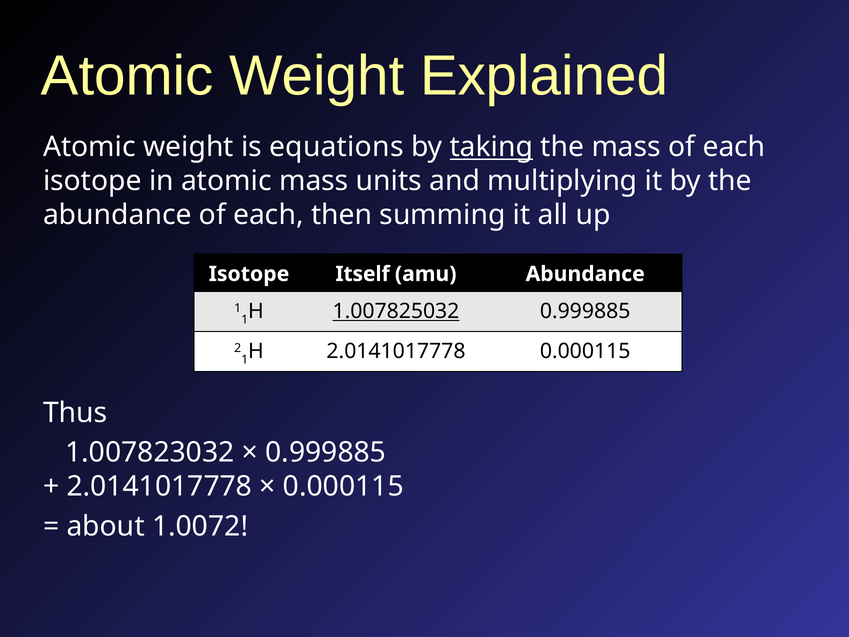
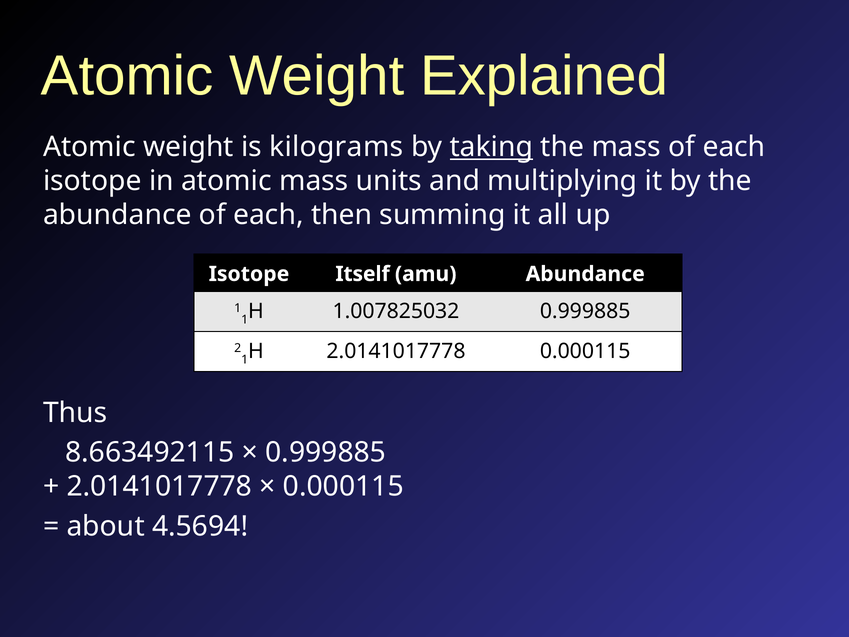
equations: equations -> kilograms (336, 147)
1.007825032 underline: present -> none (396, 311)
1.007823032: 1.007823032 -> 8.663492115 (150, 452)
1.0072: 1.0072 -> 4.5694 (200, 526)
